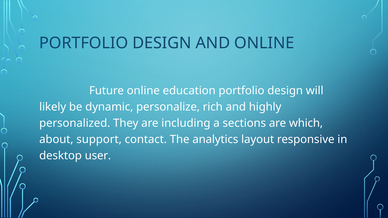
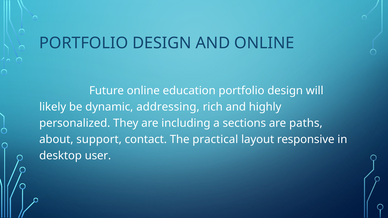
personalize: personalize -> addressing (168, 107)
which: which -> paths (306, 123)
analytics: analytics -> practical (215, 140)
